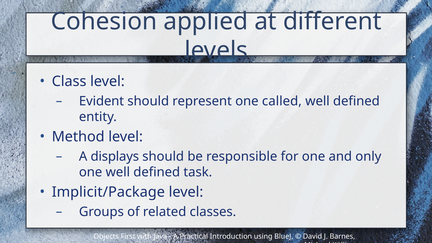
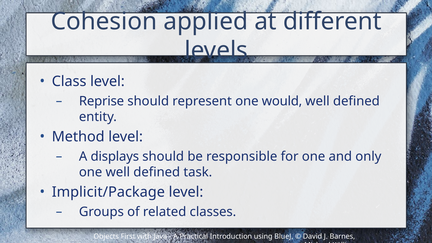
Evident: Evident -> Reprise (102, 101)
called: called -> would (282, 101)
